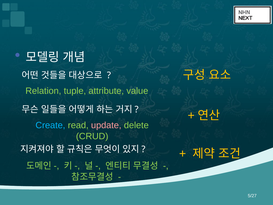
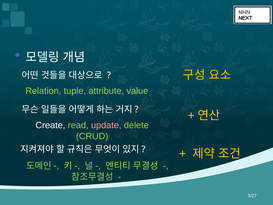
Create colour: light blue -> white (50, 125)
